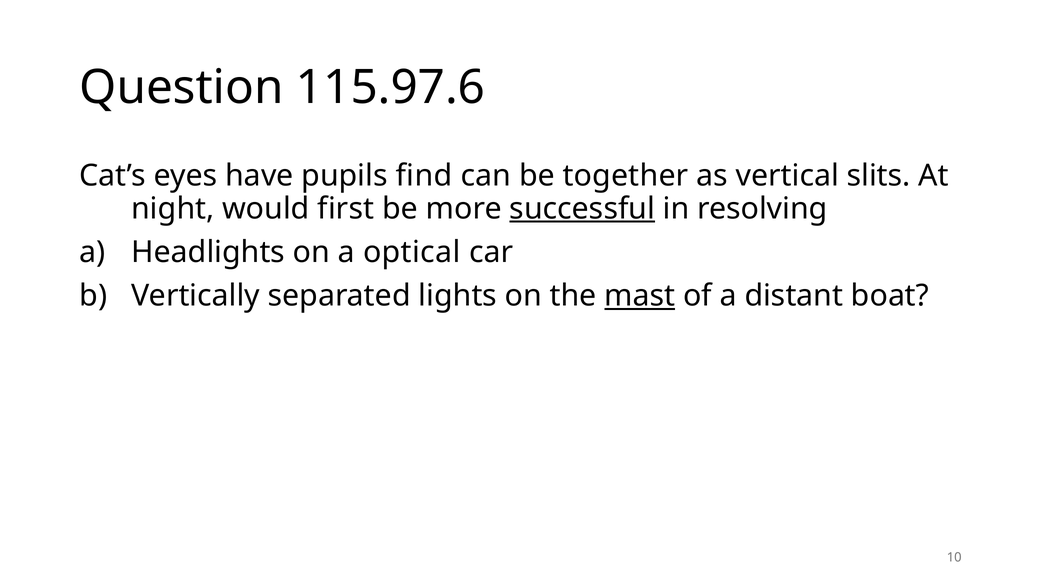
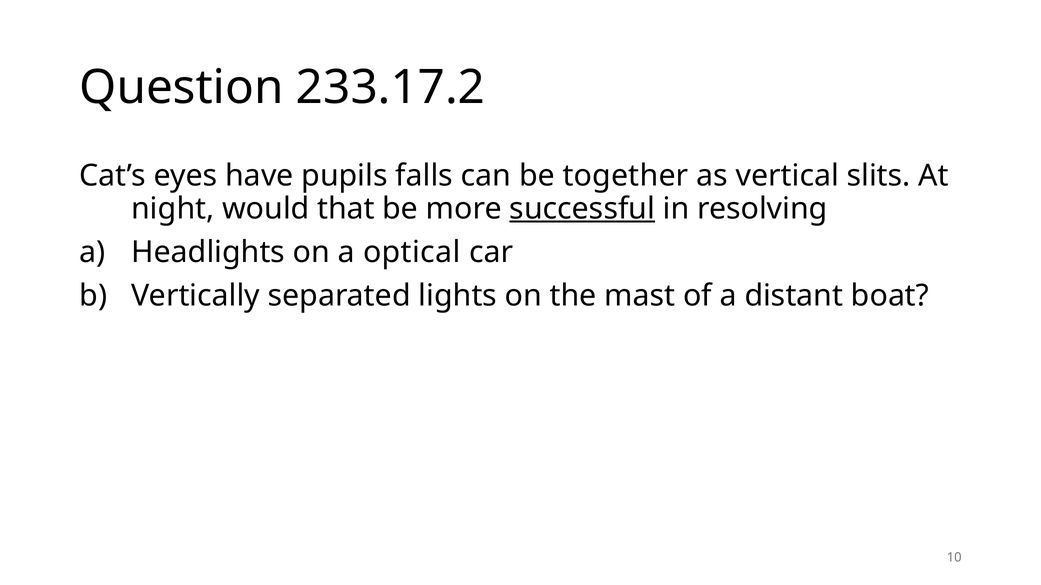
115.97.6: 115.97.6 -> 233.17.2 (391, 87)
find: find -> falls (424, 176)
first: first -> that (346, 209)
mast underline: present -> none (640, 296)
